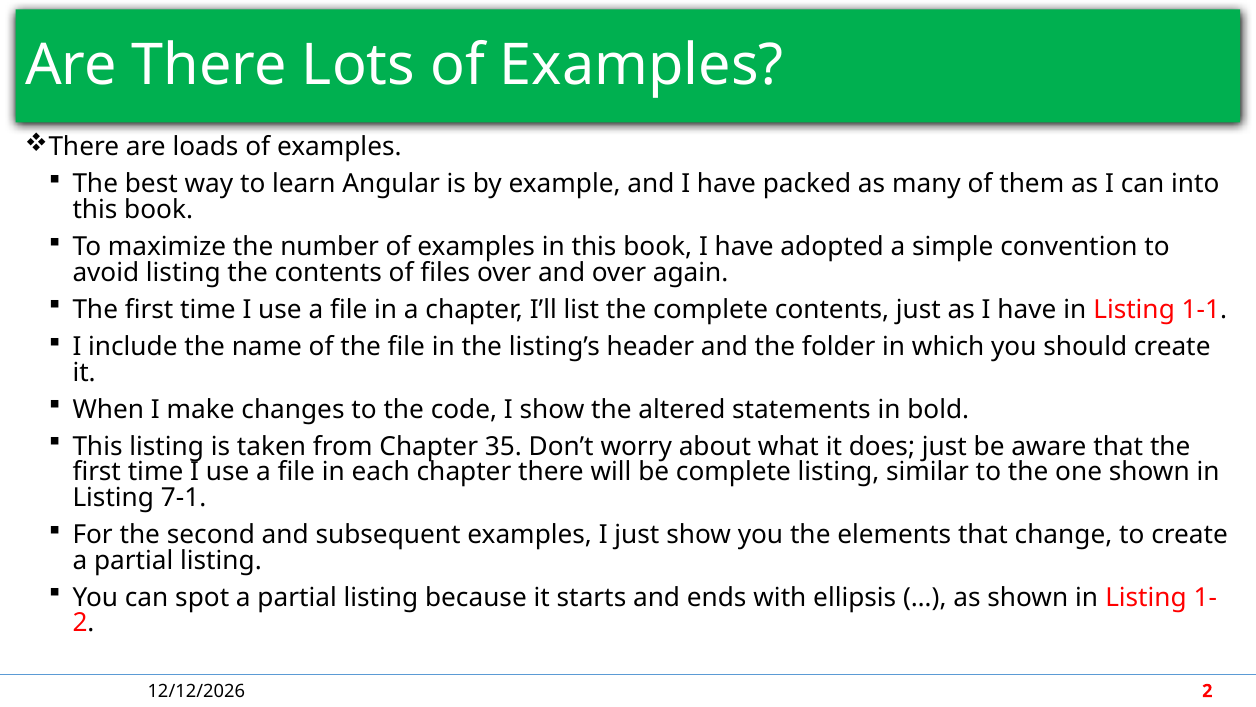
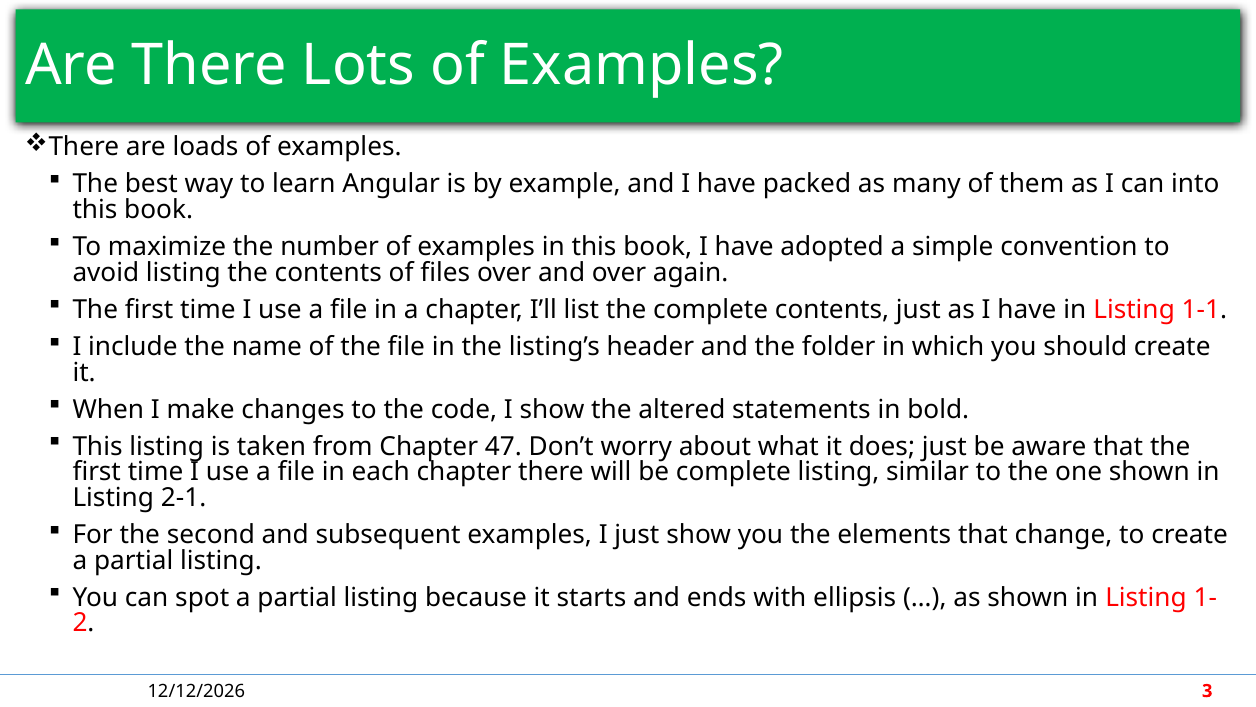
35: 35 -> 47 (503, 447)
7-1: 7-1 -> 2-1 (184, 497)
2: 2 -> 3 (1207, 691)
